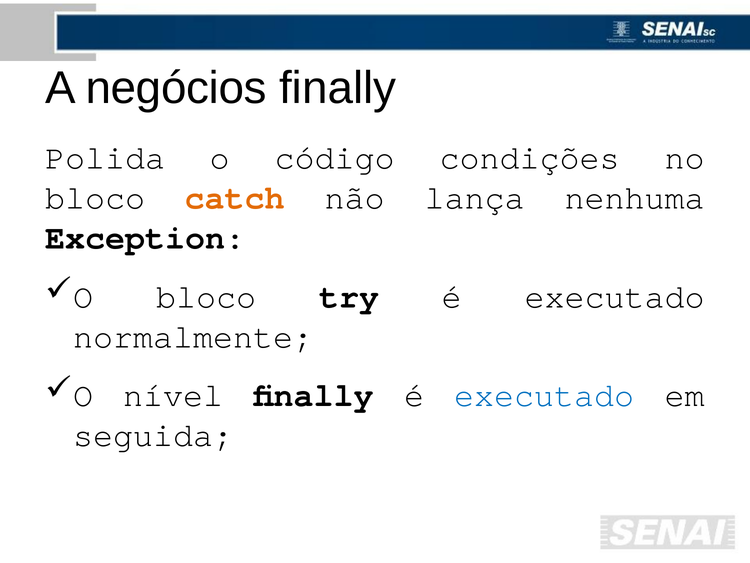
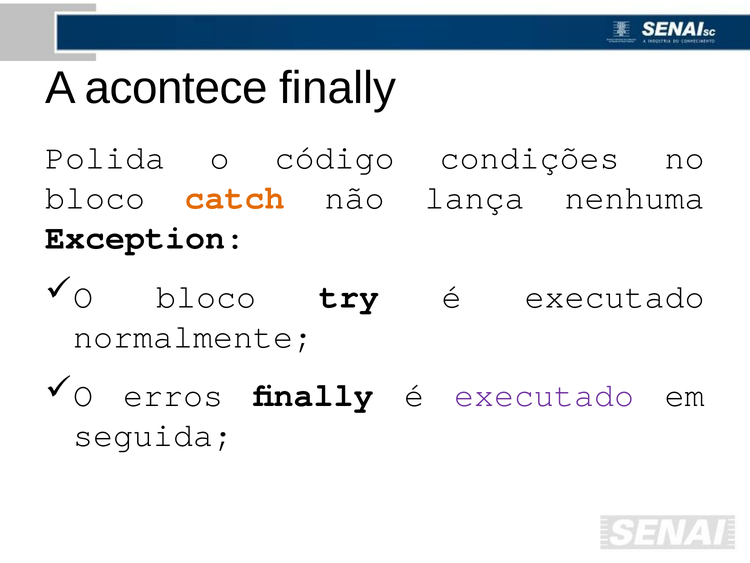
negócios: negócios -> acontece (176, 88)
nível: nível -> erros (173, 395)
executado colour: blue -> purple (544, 395)
